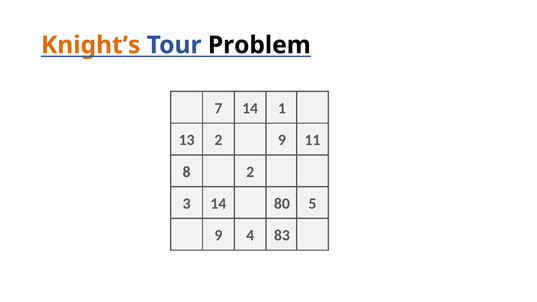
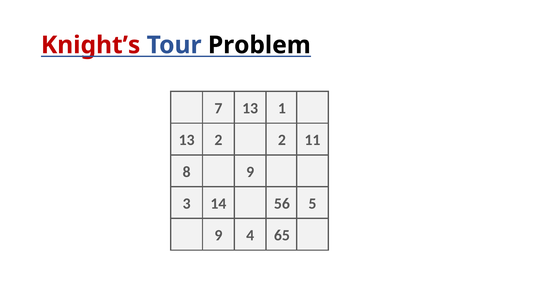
Knight’s colour: orange -> red (91, 45)
7 14: 14 -> 13 (250, 108)
2 9: 9 -> 2 (282, 140)
8 2: 2 -> 9 (250, 172)
80: 80 -> 56 (282, 204)
83: 83 -> 65 (282, 235)
